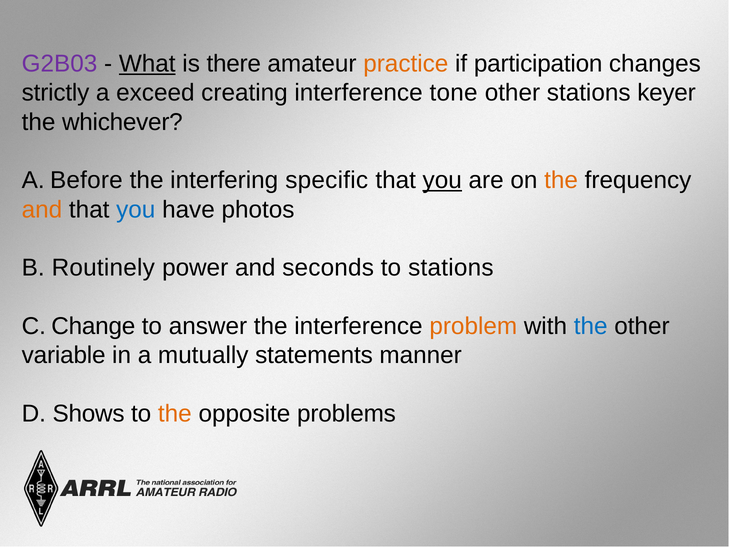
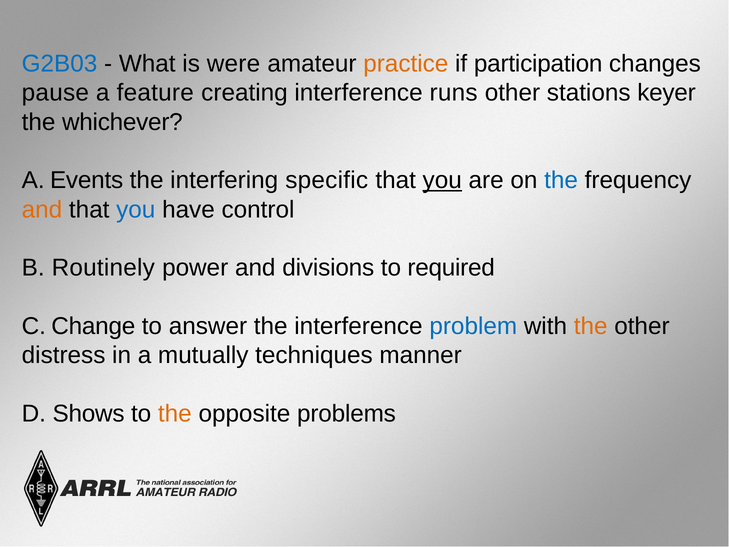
G2B03 colour: purple -> blue (60, 64)
What underline: present -> none (147, 64)
there: there -> were (234, 64)
strictly: strictly -> pause (55, 93)
exceed: exceed -> feature (155, 93)
tone: tone -> runs (454, 93)
Before: Before -> Events (87, 180)
the colour: orange -> blue (561, 180)
photos: photos -> control (258, 209)
seconds: seconds -> divisions (328, 268)
to stations: stations -> required (451, 268)
problem colour: orange -> blue (473, 326)
the colour: blue -> orange (591, 326)
variable: variable -> distress (64, 355)
statements: statements -> techniques (314, 355)
